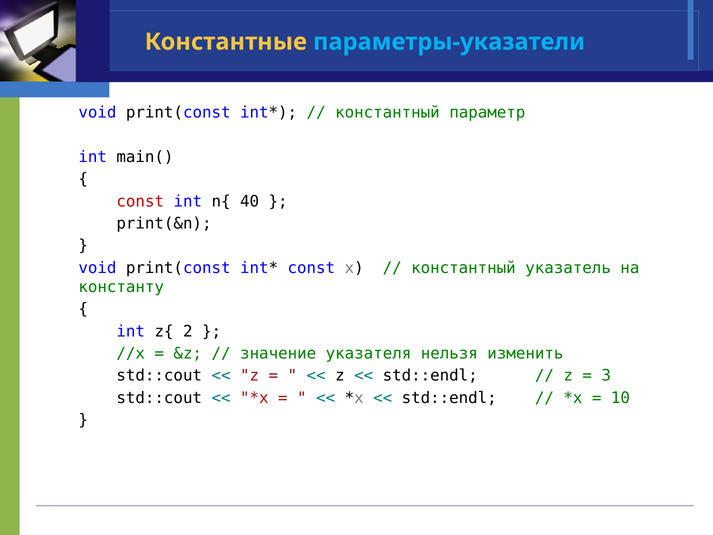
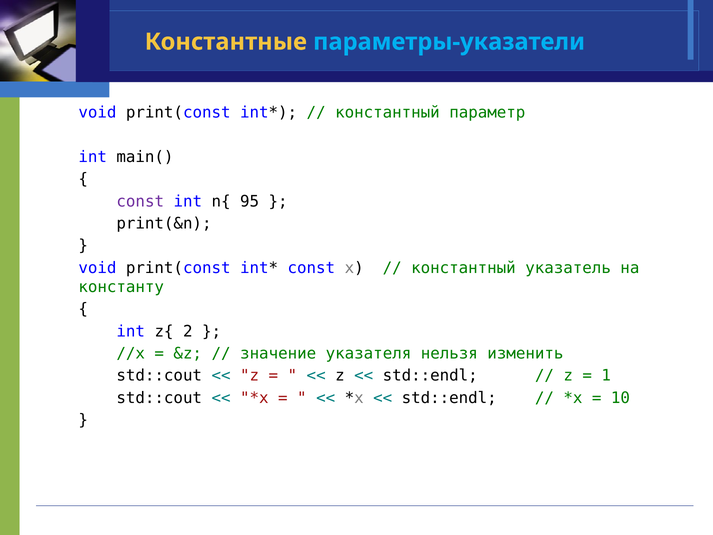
const colour: red -> purple (140, 201)
40: 40 -> 95 (250, 201)
3: 3 -> 1 (606, 376)
